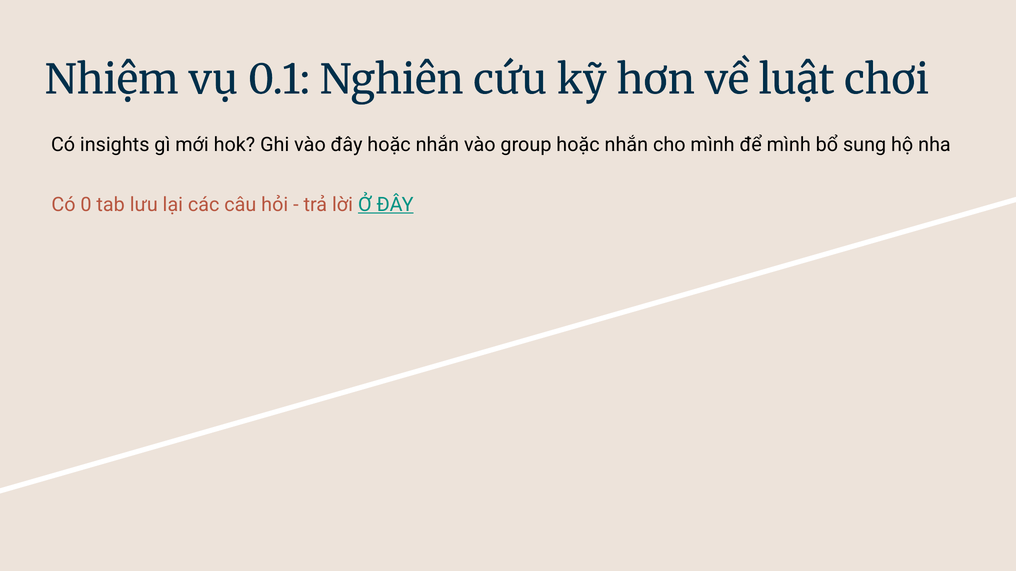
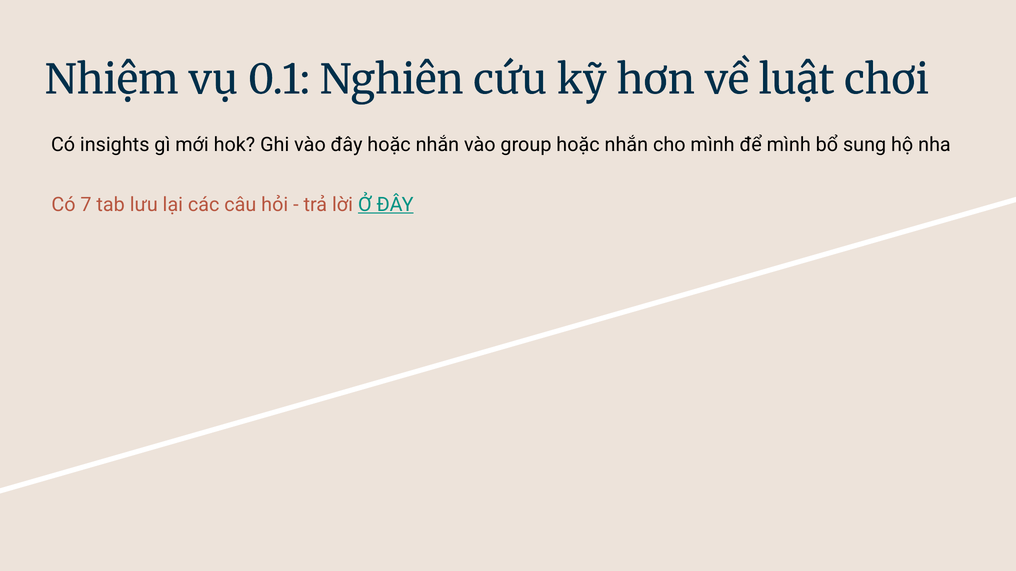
0: 0 -> 7 (86, 205)
